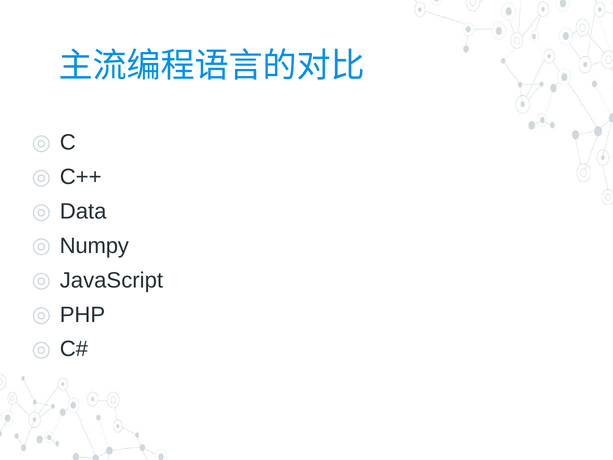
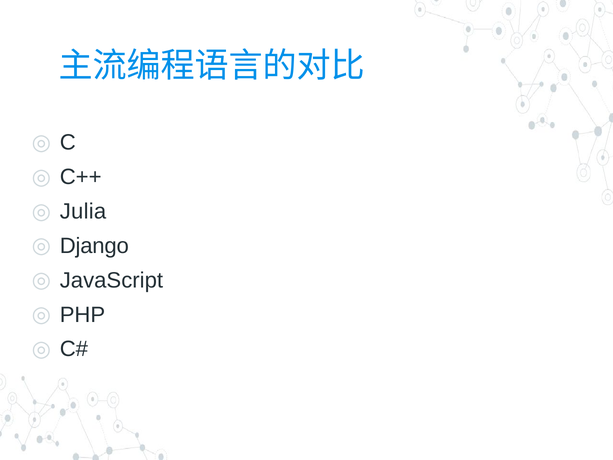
Data: Data -> Julia (83, 211)
Numpy: Numpy -> Django (94, 246)
